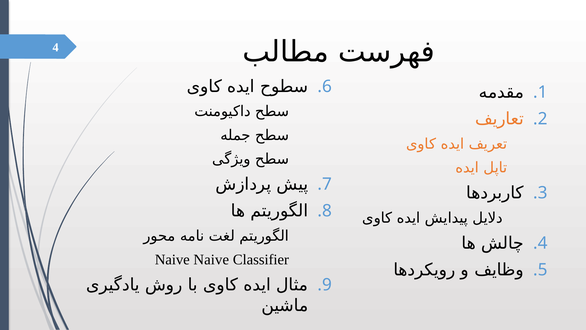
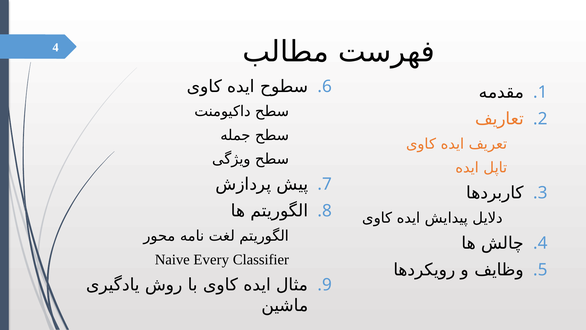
Naive Naive: Naive -> Every (211, 259)
